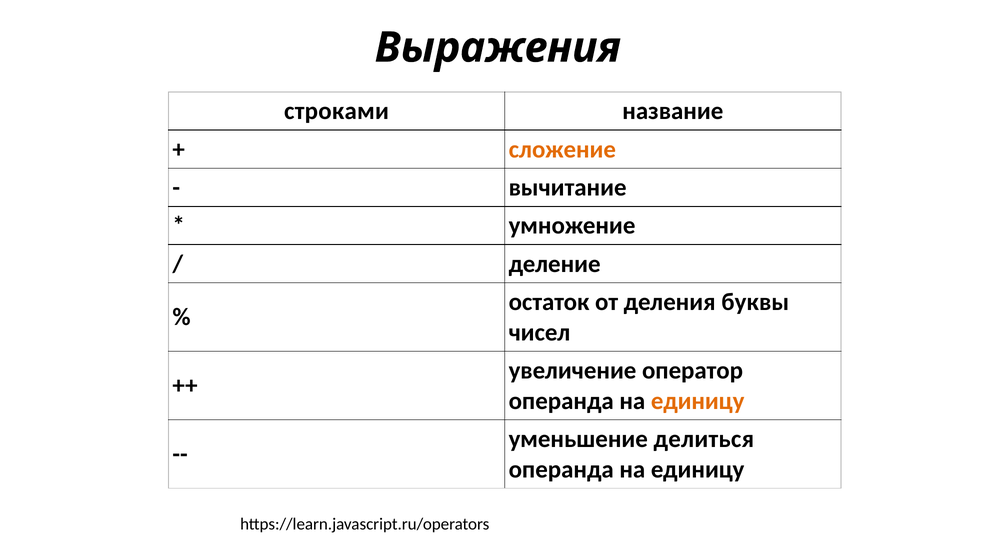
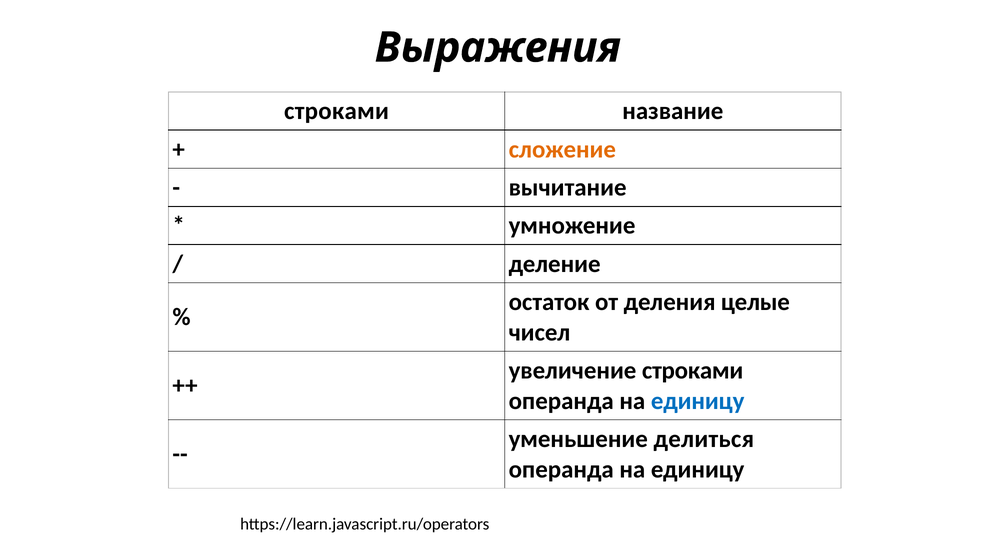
буквы: буквы -> целые (755, 302)
увеличение оператор: оператор -> строками (693, 371)
единицу colour: orange -> blue (698, 401)
